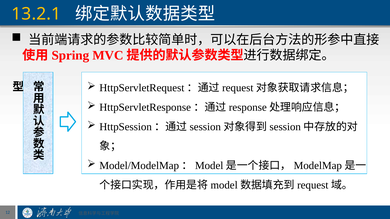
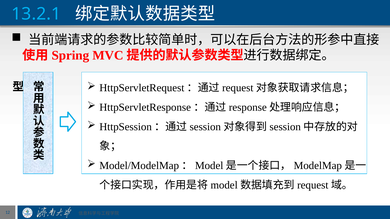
13.2.1 colour: yellow -> light blue (36, 14)
